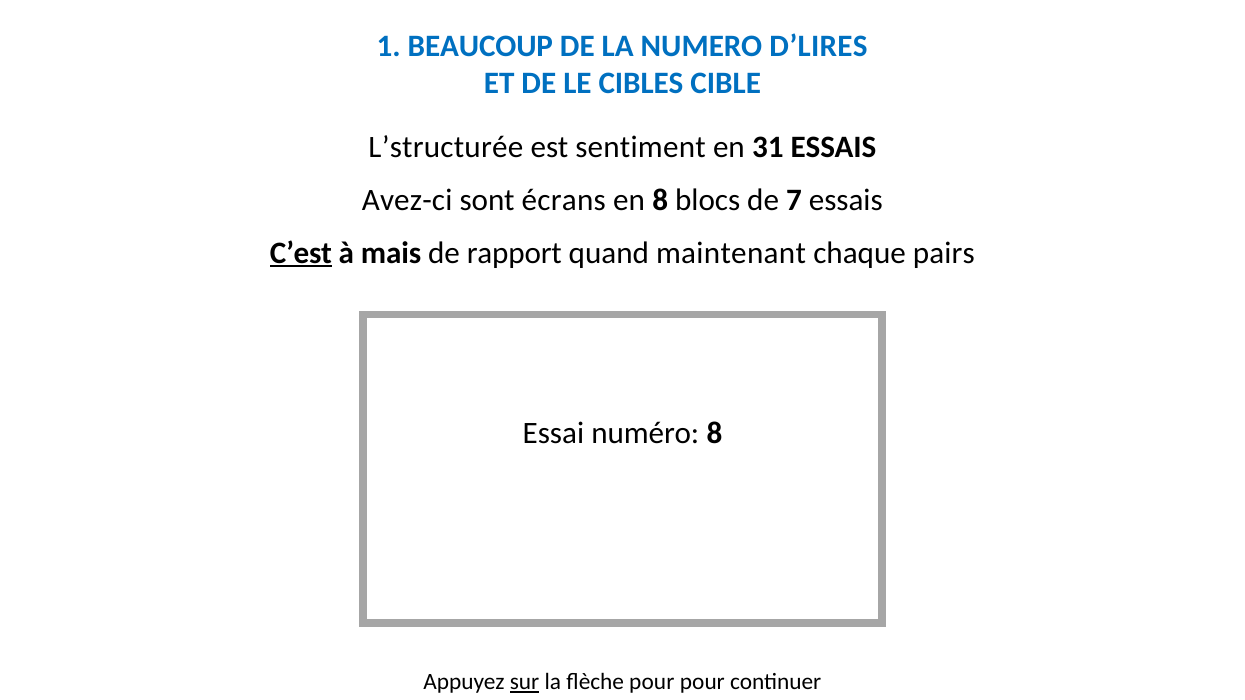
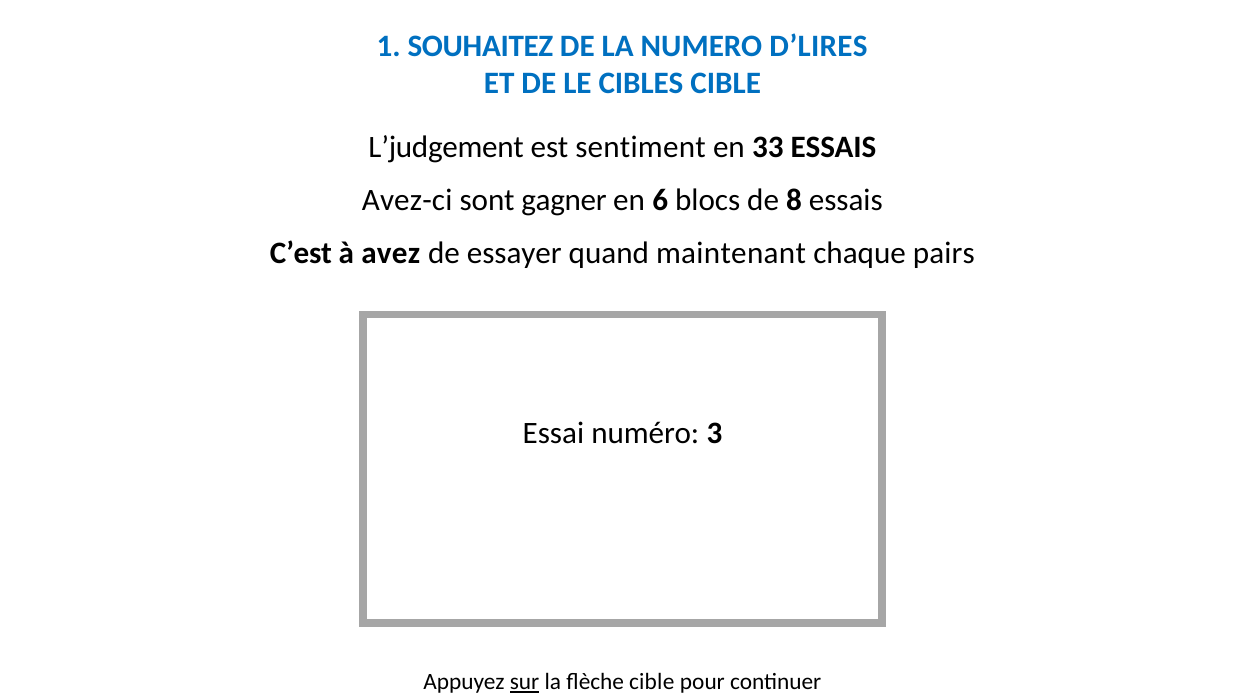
BEAUCOUP: BEAUCOUP -> SOUHAITEZ (480, 46)
L’structurée: L’structurée -> L’judgement (446, 147)
31: 31 -> 33 (768, 147)
écrans: écrans -> gagner (564, 200)
en 8: 8 -> 6 (660, 200)
7: 7 -> 8 (794, 200)
C’est underline: present -> none (301, 253)
mais: mais -> avez (391, 253)
rapport: rapport -> essayer (514, 253)
numéro 8: 8 -> 3 (714, 433)
flèche pour: pour -> cible (652, 682)
